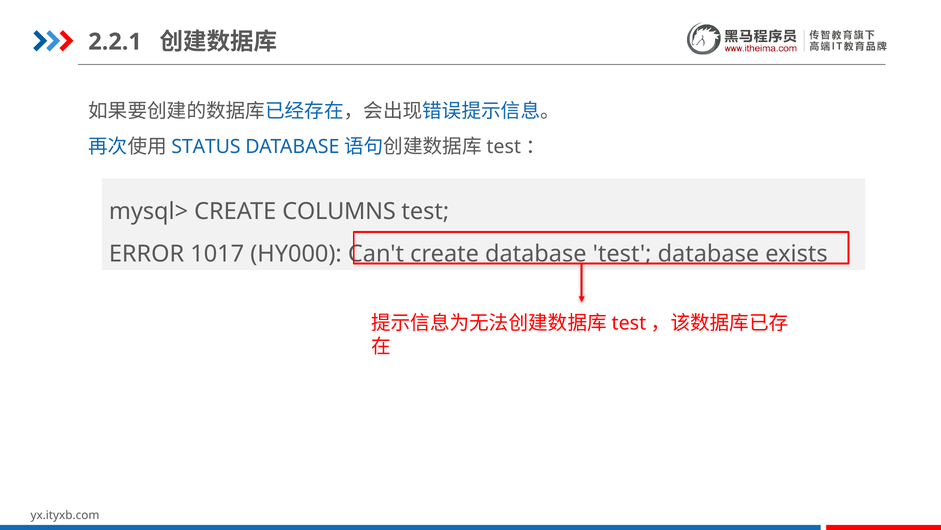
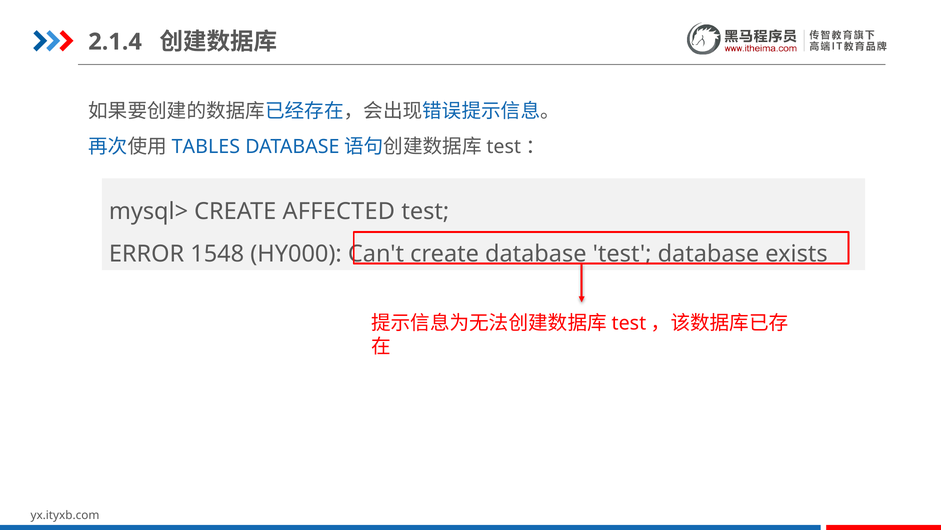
2.2.1: 2.2.1 -> 2.1.4 (115, 42)
STATUS: STATUS -> TABLES (206, 147)
COLUMNS: COLUMNS -> AFFECTED (339, 211)
1017: 1017 -> 1548 (217, 254)
